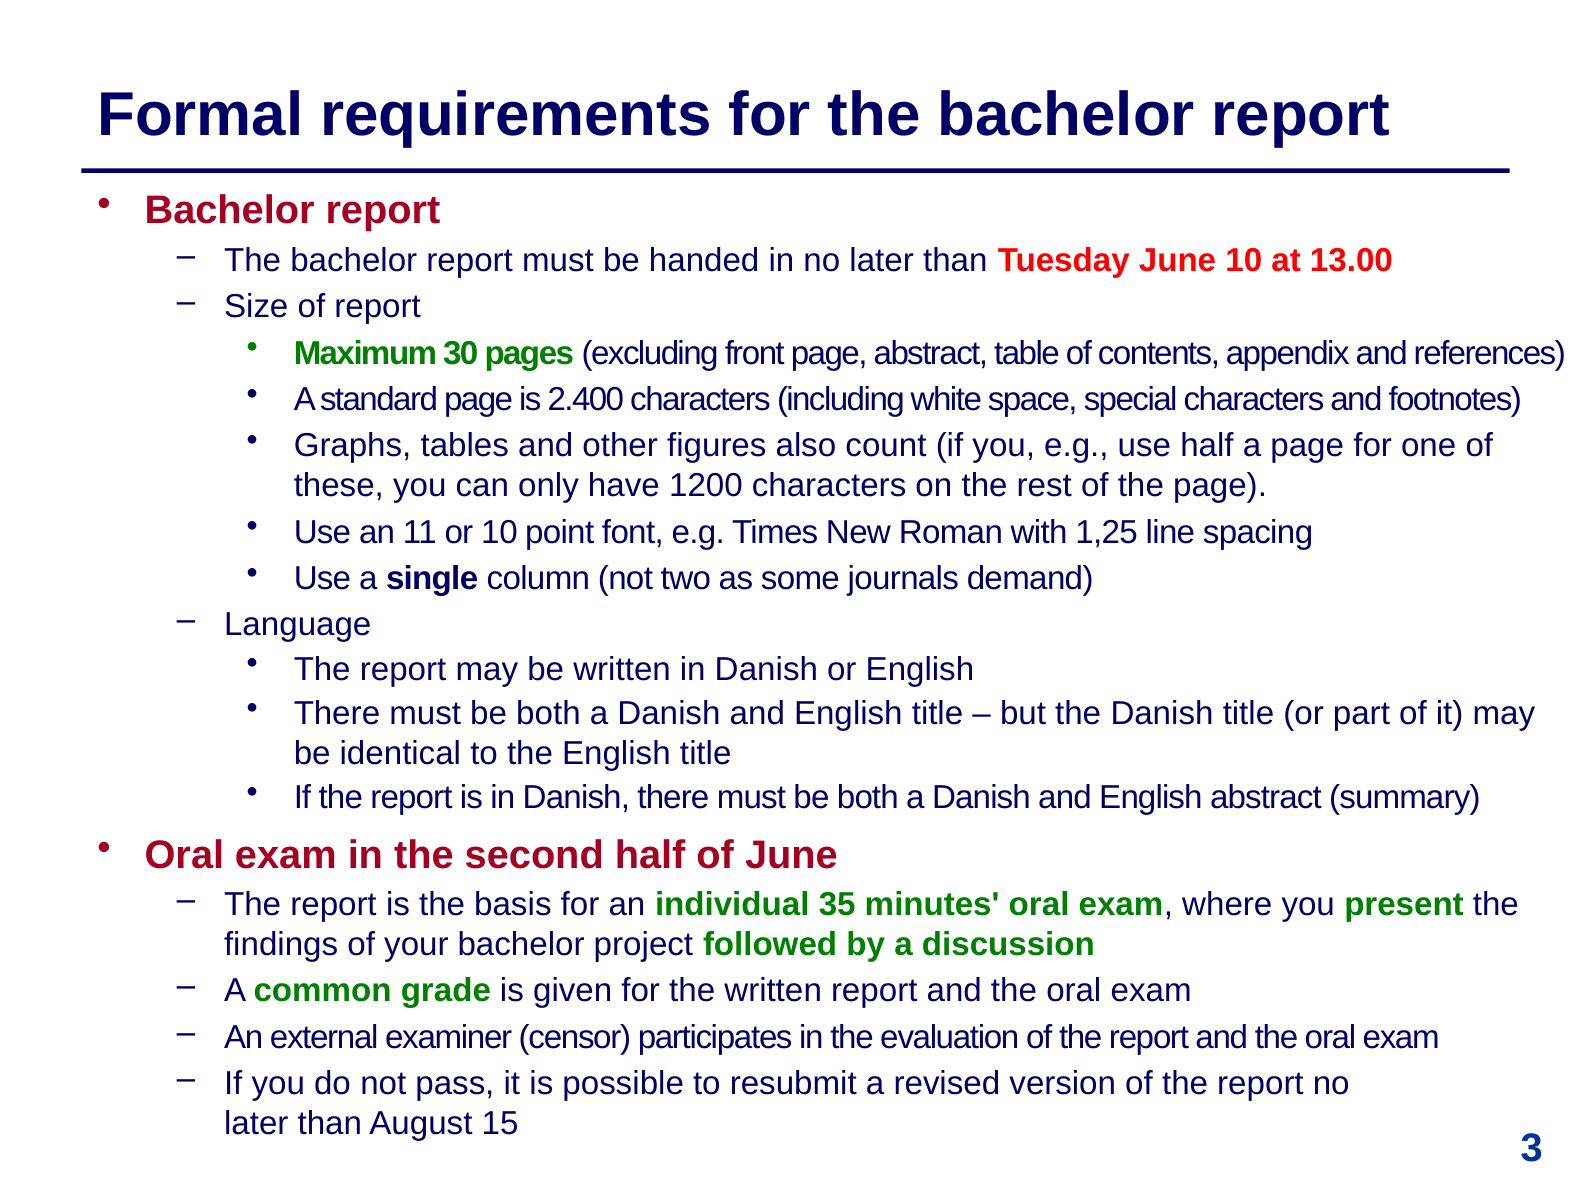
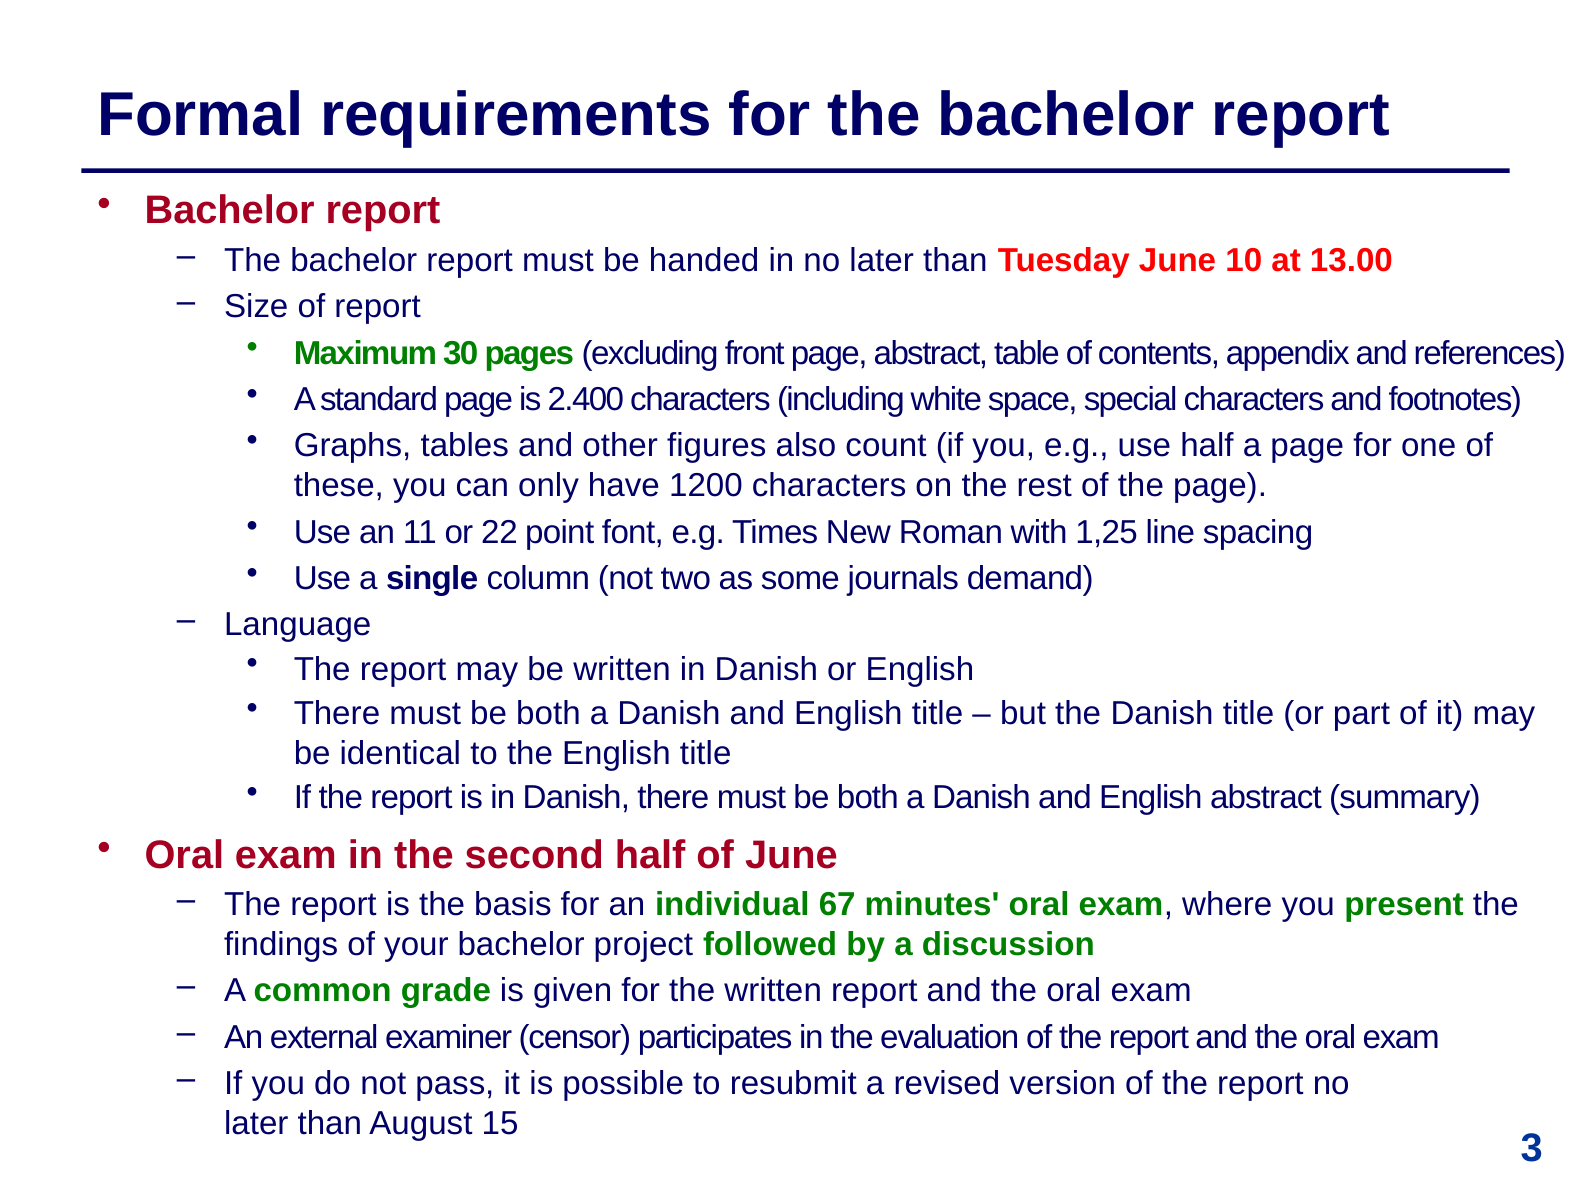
or 10: 10 -> 22 (499, 532)
35: 35 -> 67 (837, 905)
